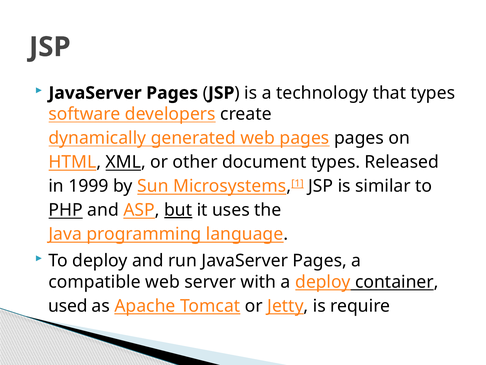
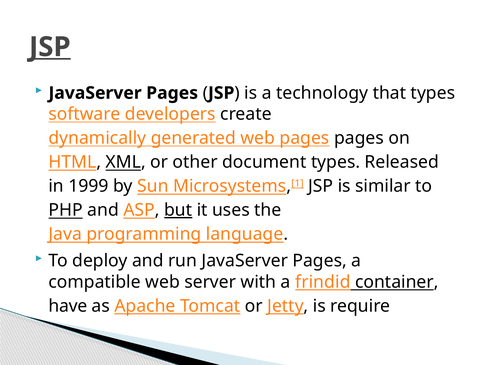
JSP underline: none -> present (50, 47)
a deploy: deploy -> frindid (323, 282)
used: used -> have (68, 305)
